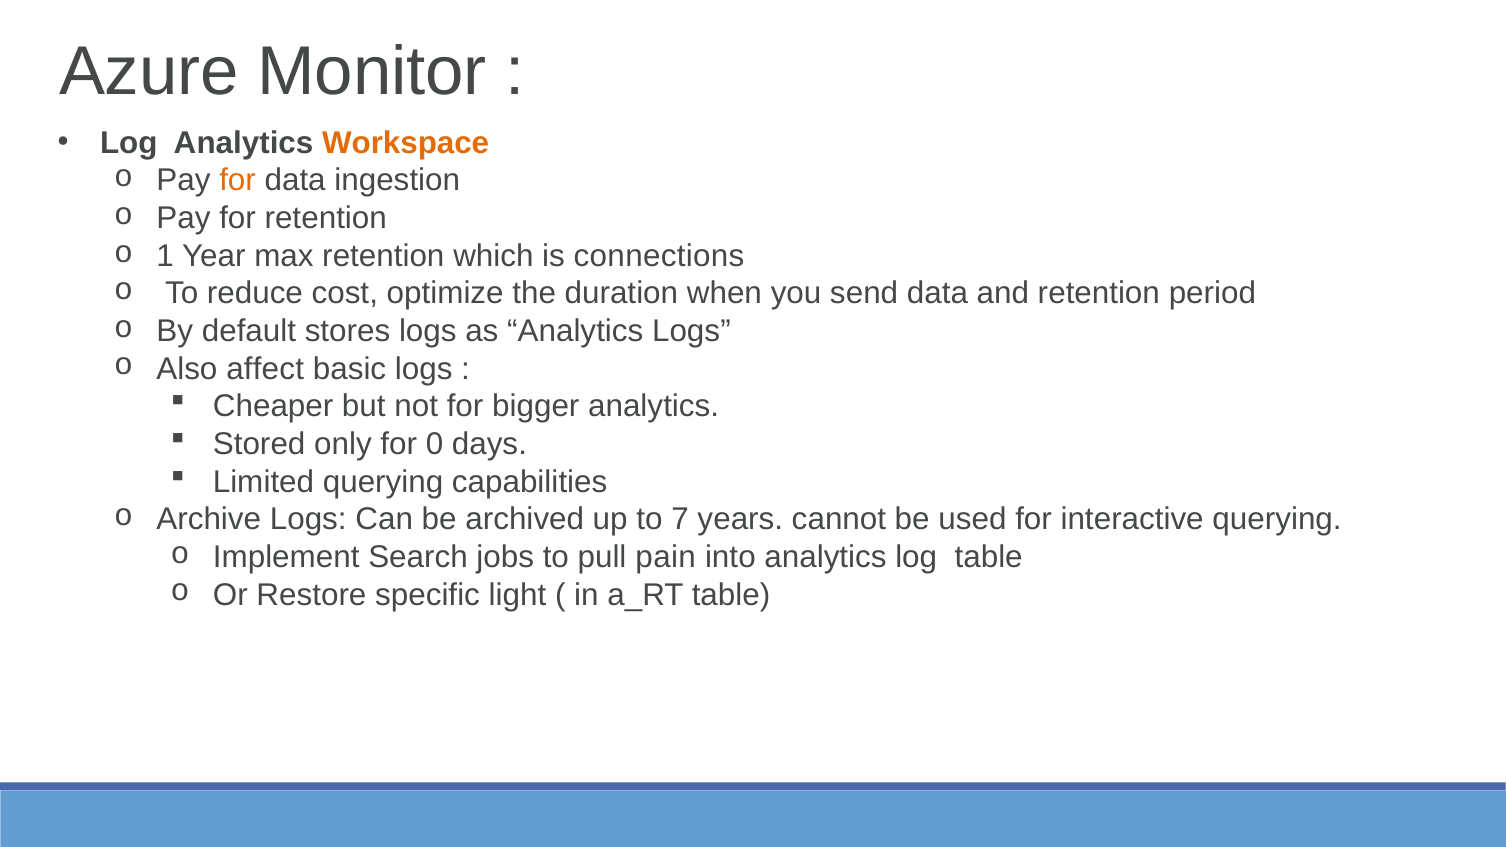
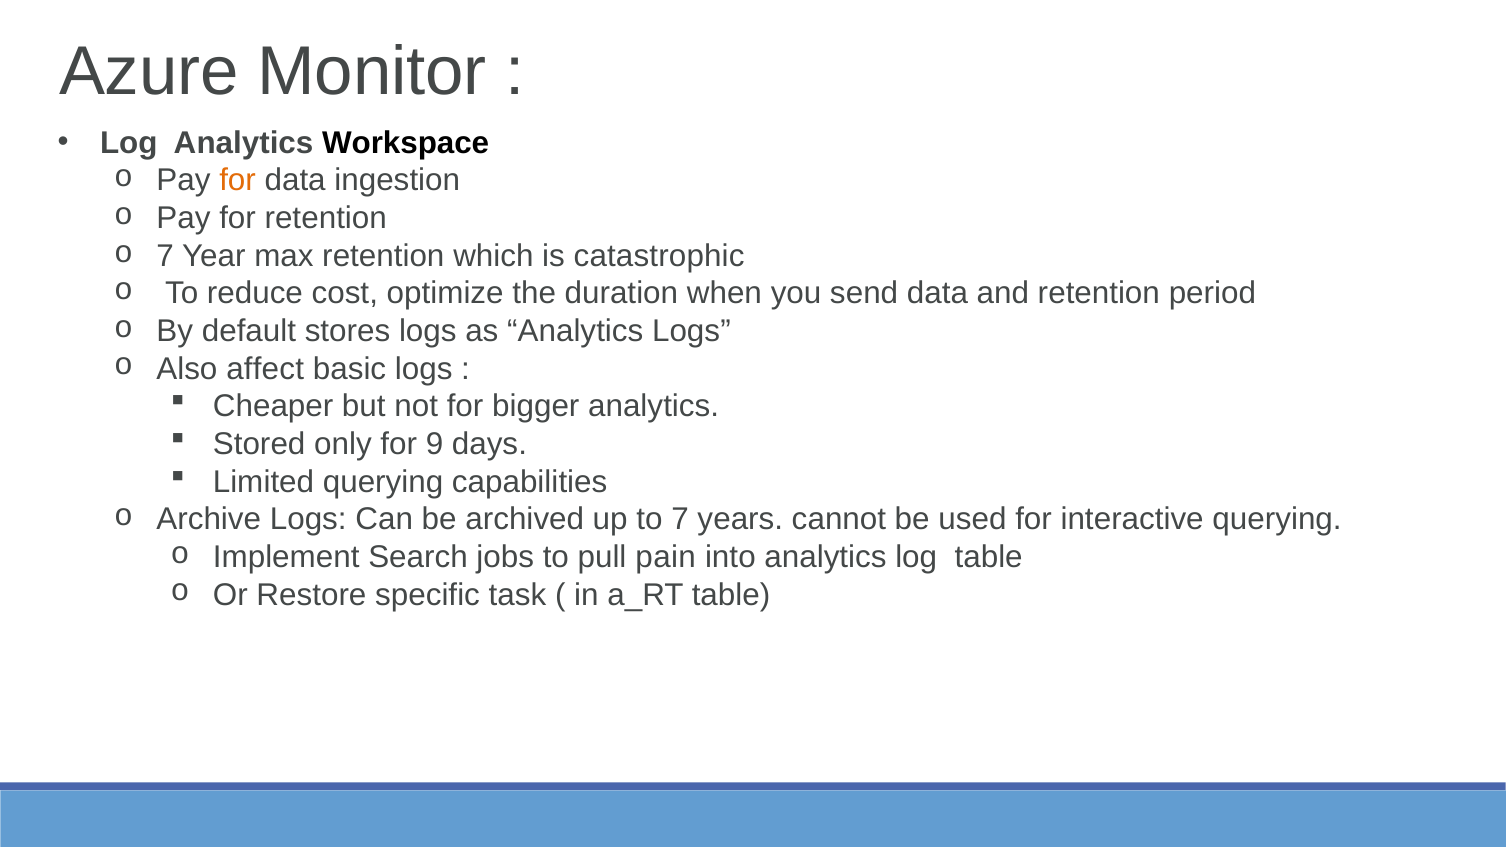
Workspace colour: orange -> black (406, 143)
1: 1 -> 7 (165, 256)
connections: connections -> catastrophic (659, 256)
0: 0 -> 9 (435, 444)
light: light -> task (517, 595)
